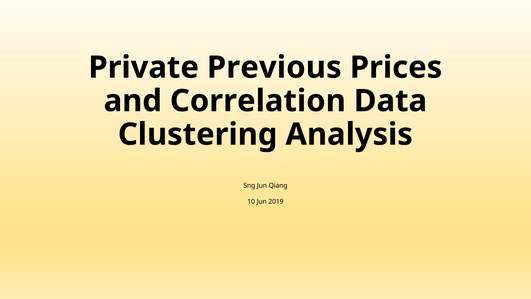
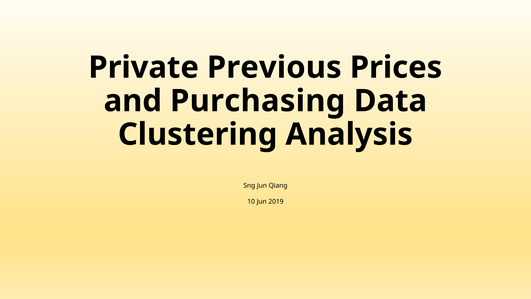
Correlation: Correlation -> Purchasing (258, 101)
